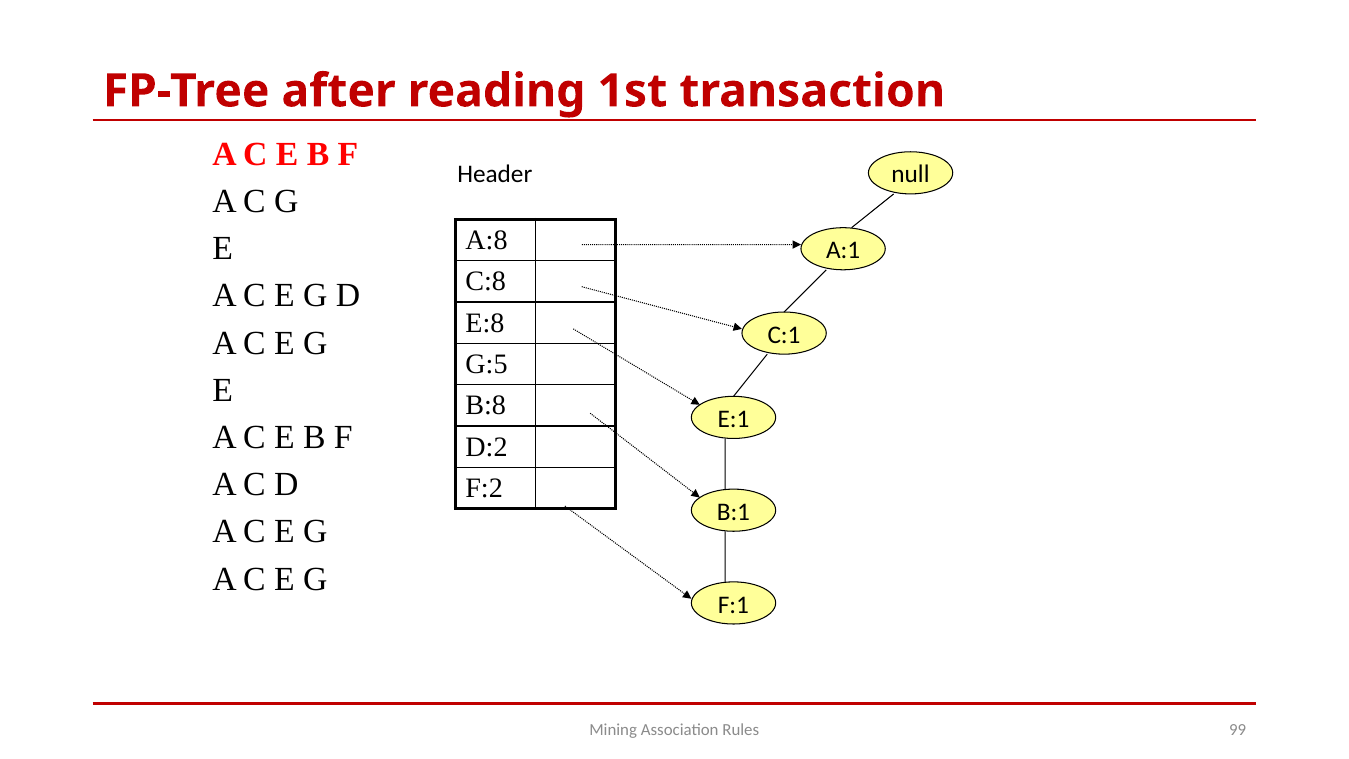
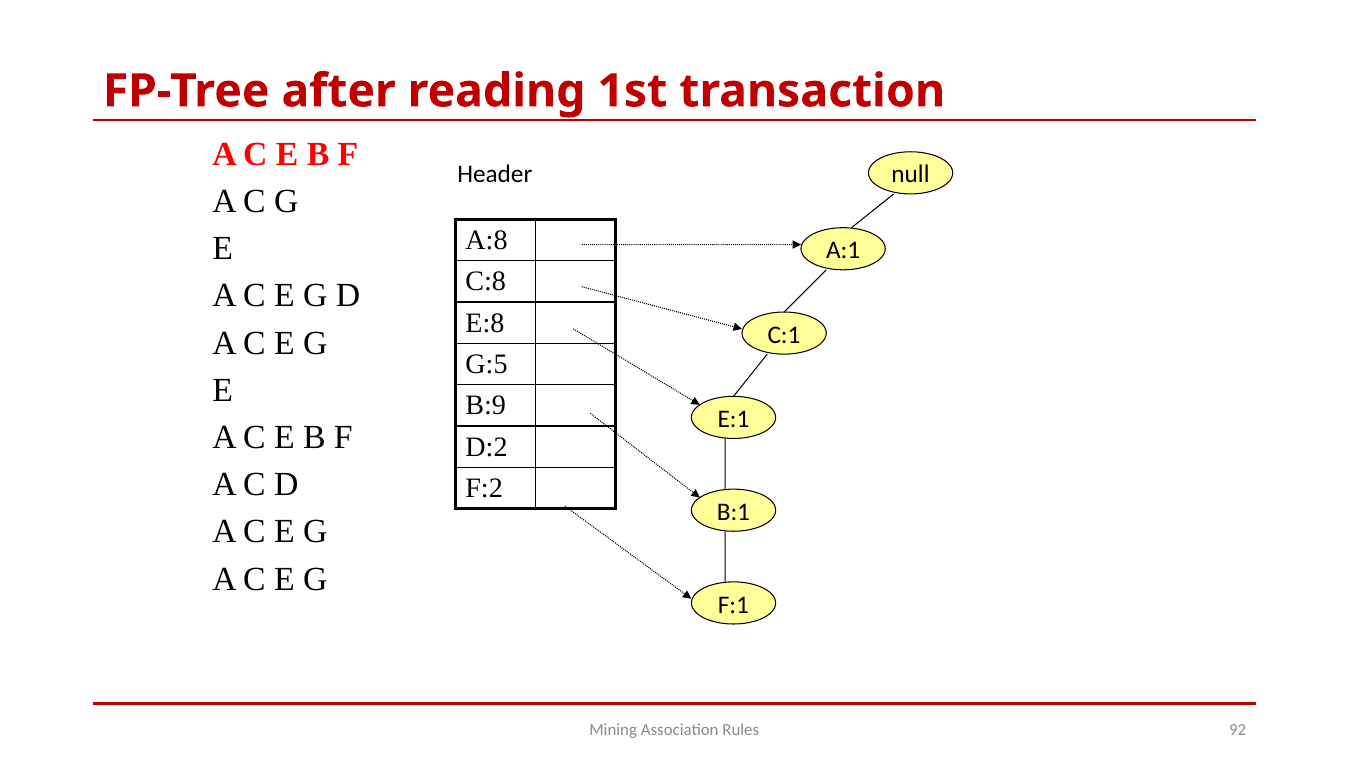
B:8: B:8 -> B:9 (486, 405)
99: 99 -> 92 (1238, 730)
